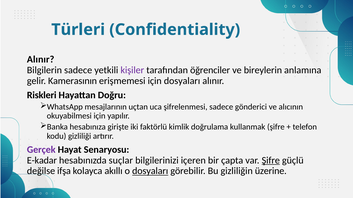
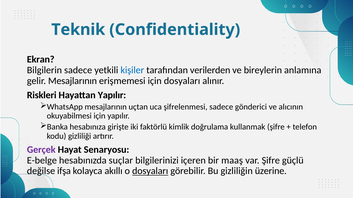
Türleri: Türleri -> Teknik (78, 30)
Alınır: Alınır -> Ekran (41, 59)
kişiler colour: purple -> blue (132, 70)
öğrenciler: öğrenciler -> verilerden (210, 70)
gelir Kamerasının: Kamerasının -> Mesajlarının (73, 81)
Hayattan Doğru: Doğru -> Yapılır (112, 95)
E-kadar: E-kadar -> E-belge (42, 161)
çapta: çapta -> maaş (232, 161)
Şifre underline: present -> none (271, 161)
